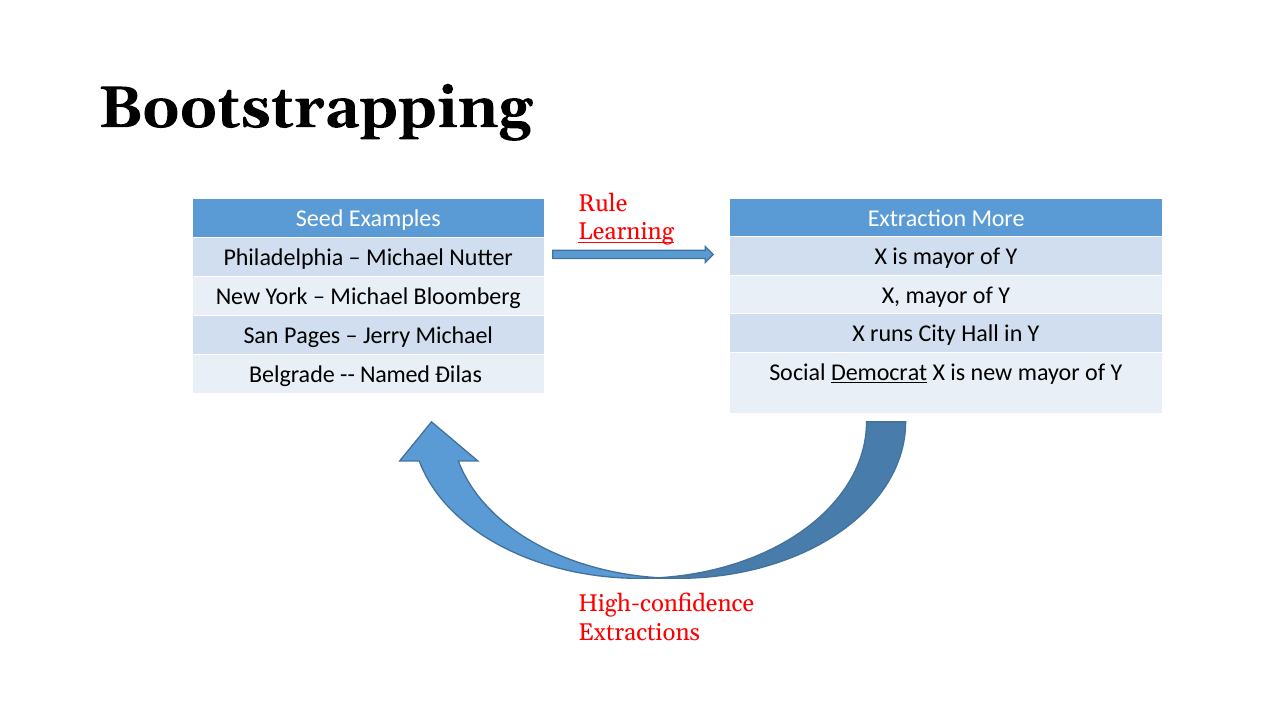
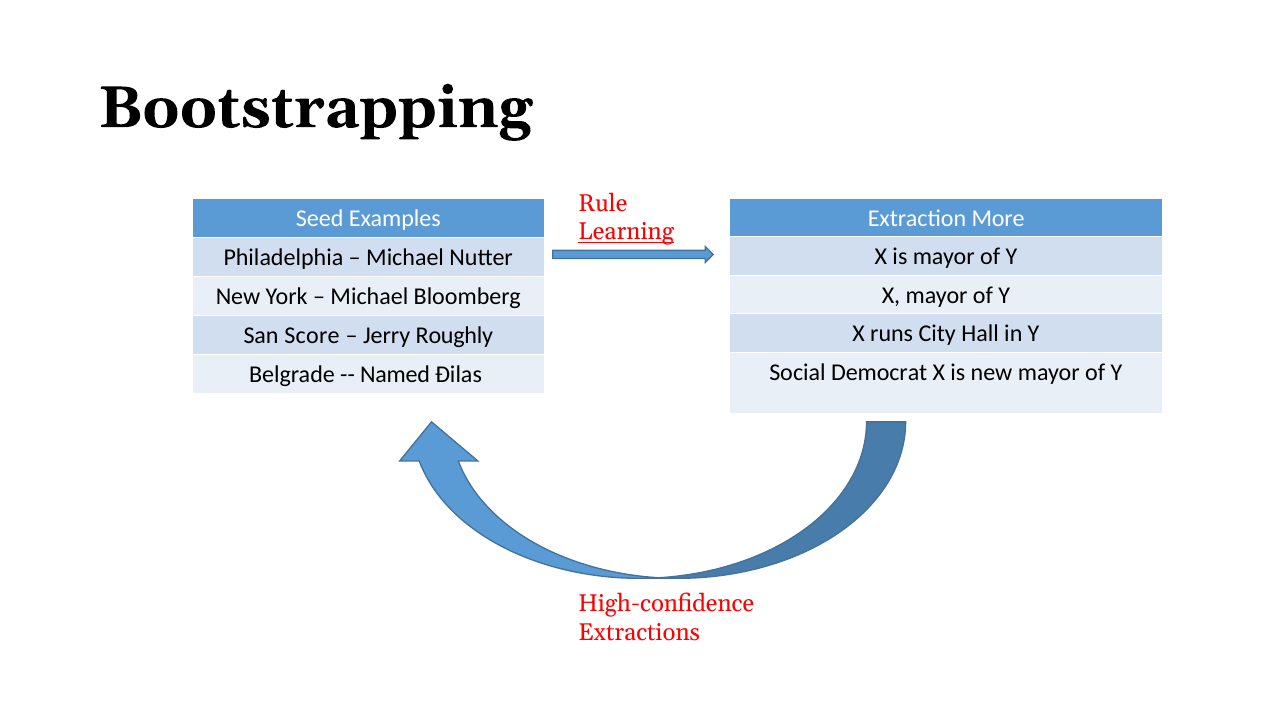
Pages: Pages -> Score (312, 335)
Jerry Michael: Michael -> Roughly (454, 335)
Democrat underline: present -> none (879, 372)
